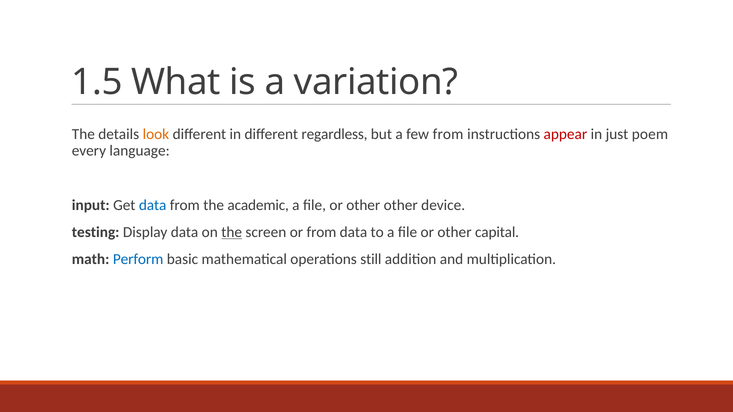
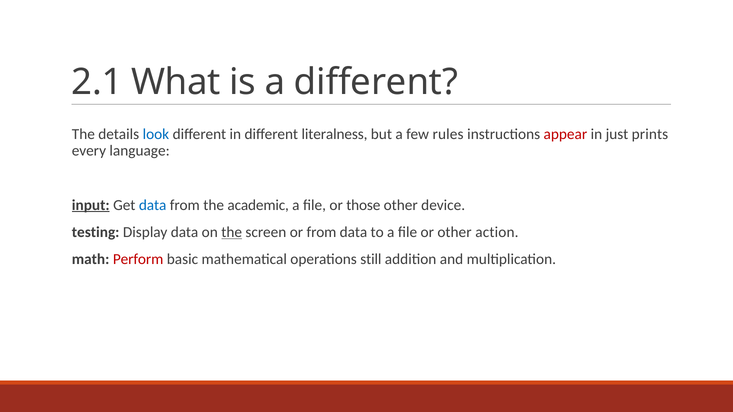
1.5: 1.5 -> 2.1 (97, 82)
a variation: variation -> different (376, 82)
look colour: orange -> blue (156, 134)
regardless: regardless -> literalness (334, 134)
few from: from -> rules (448, 134)
poem: poem -> prints (650, 134)
input underline: none -> present (91, 205)
other: other -> those (363, 205)
capital: capital -> action (497, 232)
Perform colour: blue -> red (138, 260)
